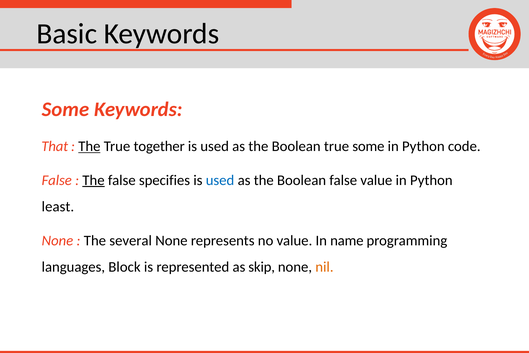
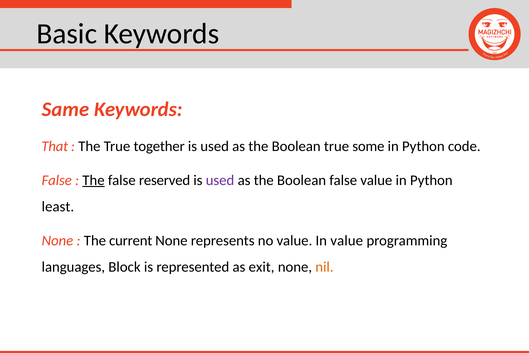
Some: Some -> Same (66, 109)
The underline: present -> none (89, 146)
specifies: specifies -> reserved (165, 180)
used colour: blue -> purple (220, 180)
several: several -> current (131, 240)
In name: name -> value (347, 240)
skip: skip -> exit (262, 267)
